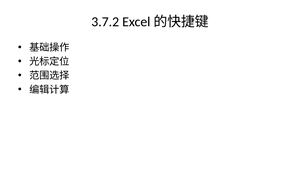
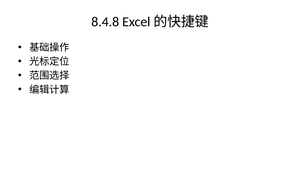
3.7.2: 3.7.2 -> 8.4.8 (105, 22)
